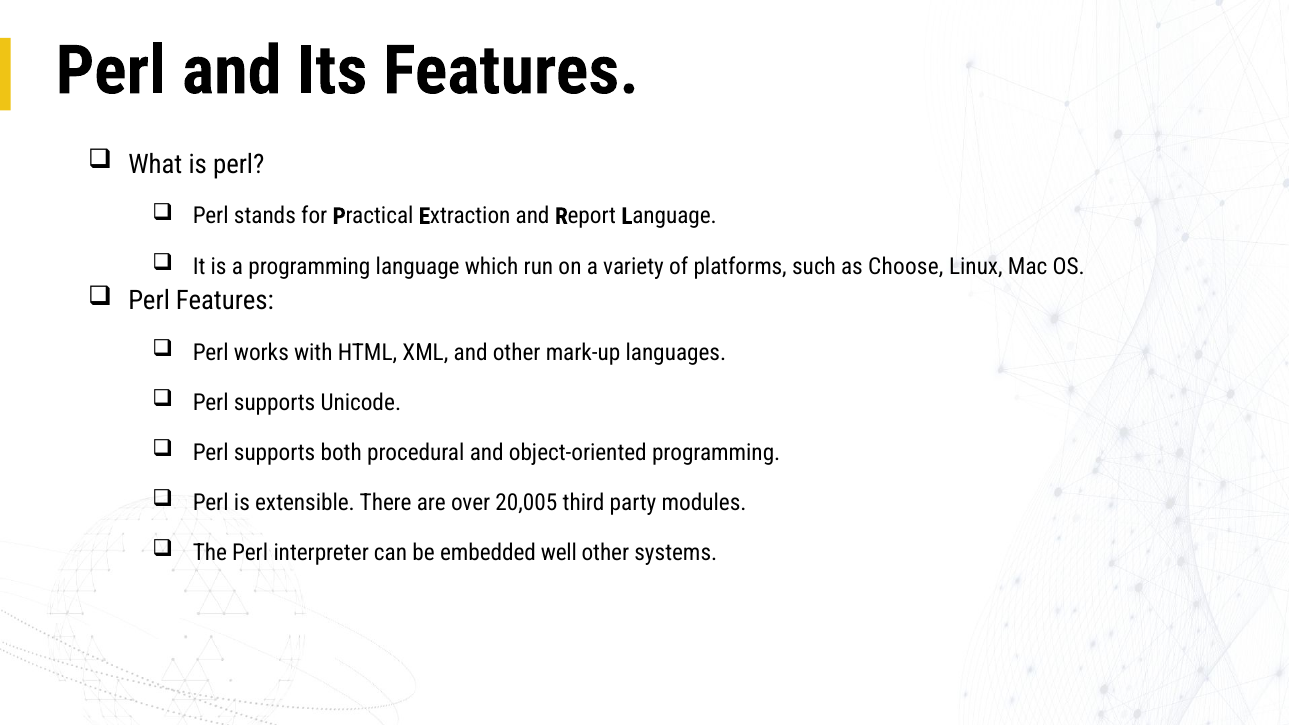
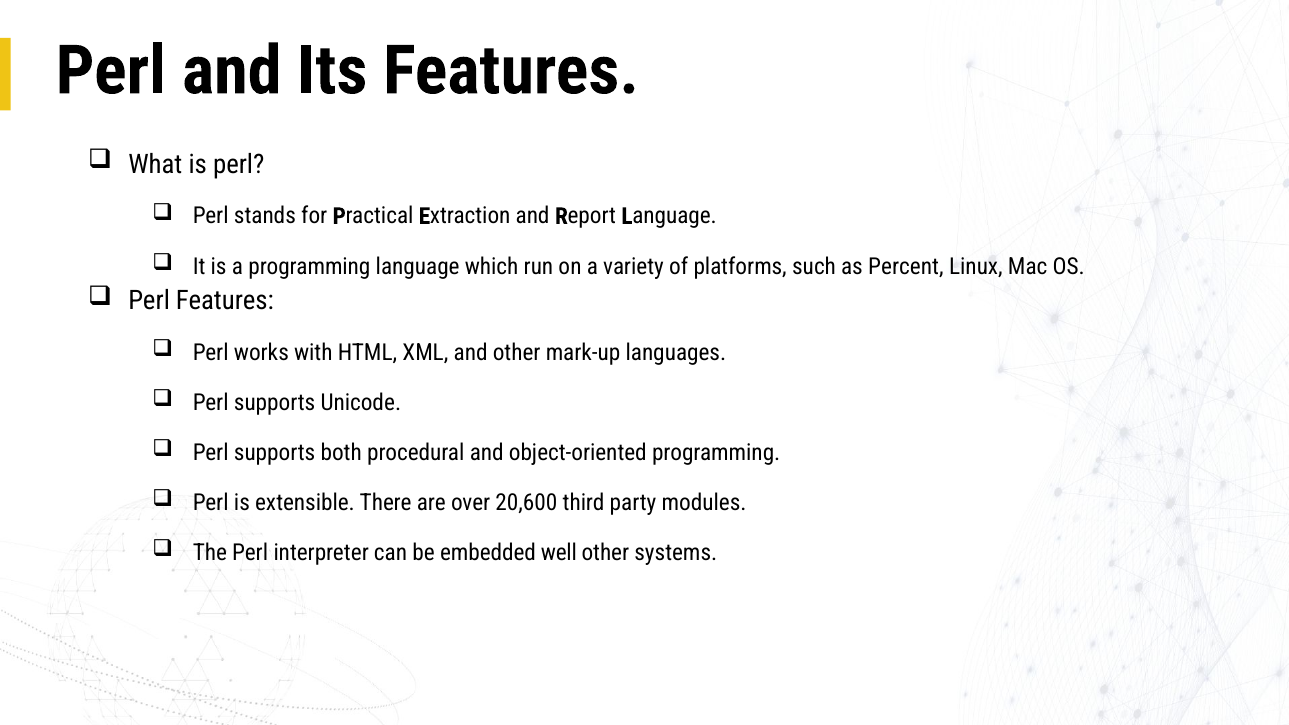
Choose: Choose -> Percent (906, 266)
20,005: 20,005 -> 20,600 (526, 503)
